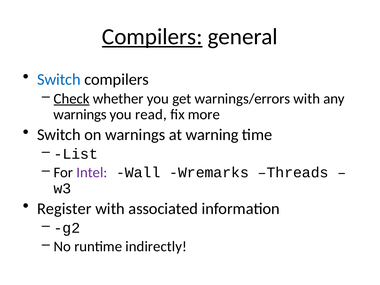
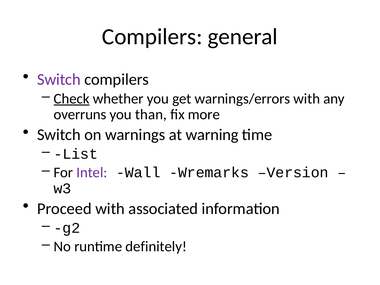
Compilers underline: present -> none (152, 37)
Switch colour: blue -> purple (59, 79)
warnings: warnings -> overruns (80, 115)
read: read -> than (151, 115)
Threads: Threads -> Version (293, 173)
Register: Register -> Proceed (64, 209)
indirectly: indirectly -> definitely (156, 247)
